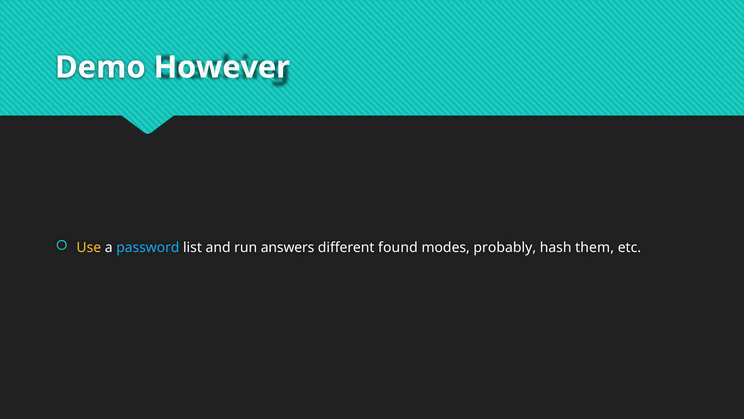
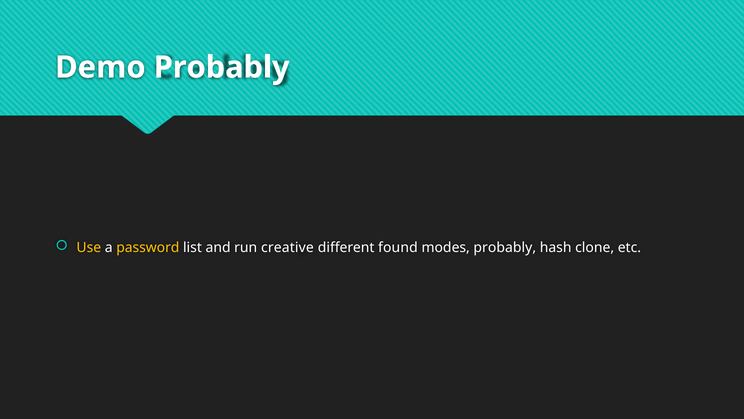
Demo However: However -> Probably (222, 67)
password colour: light blue -> yellow (148, 248)
answers: answers -> creative (287, 248)
them: them -> clone (595, 248)
